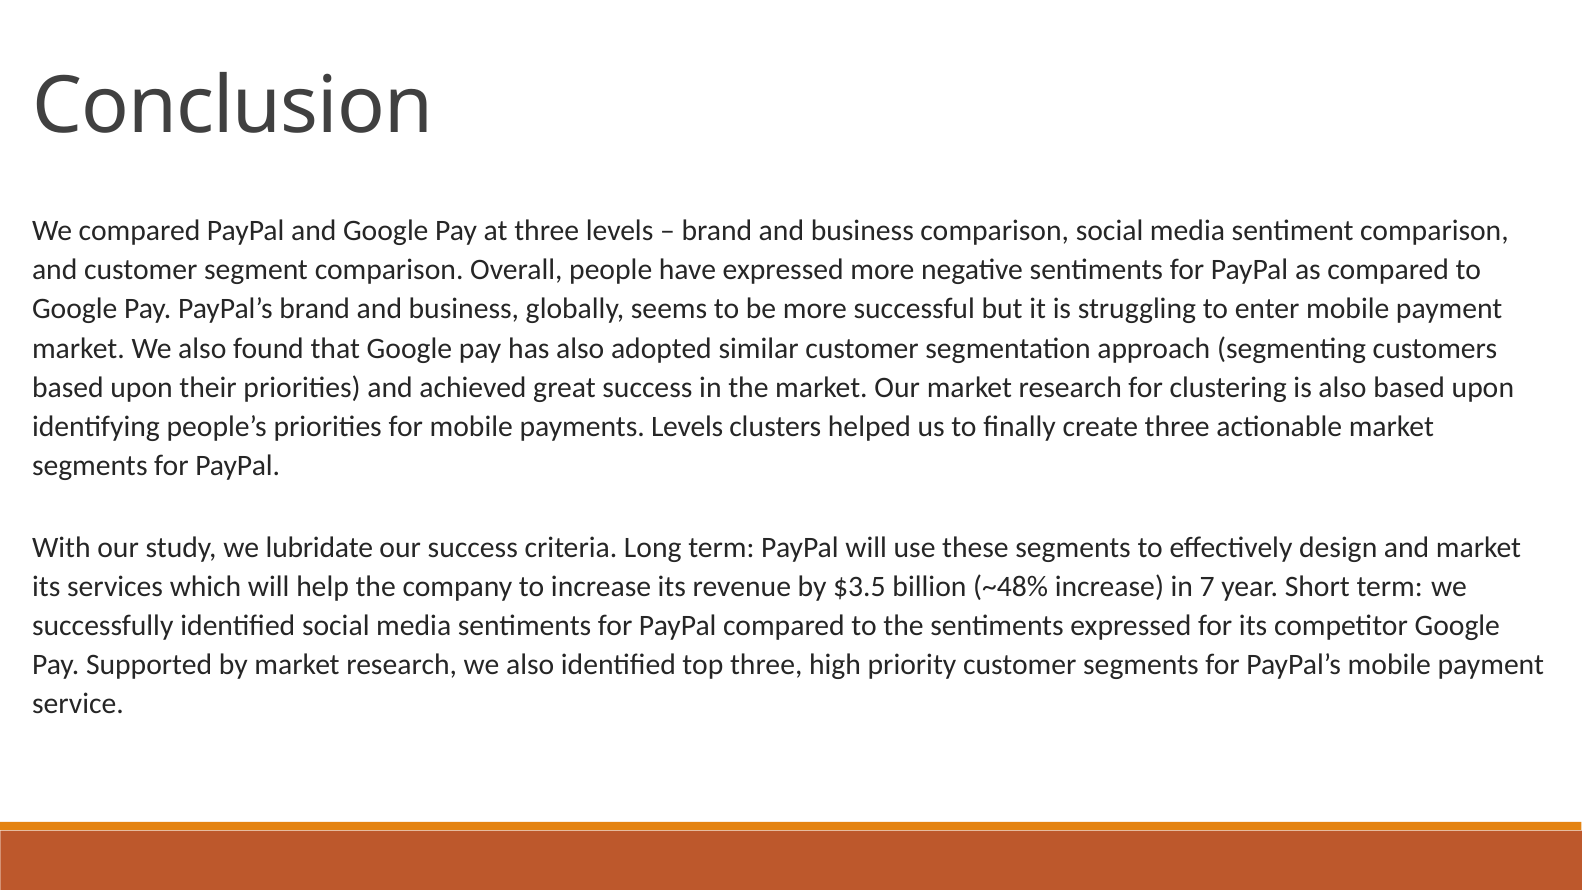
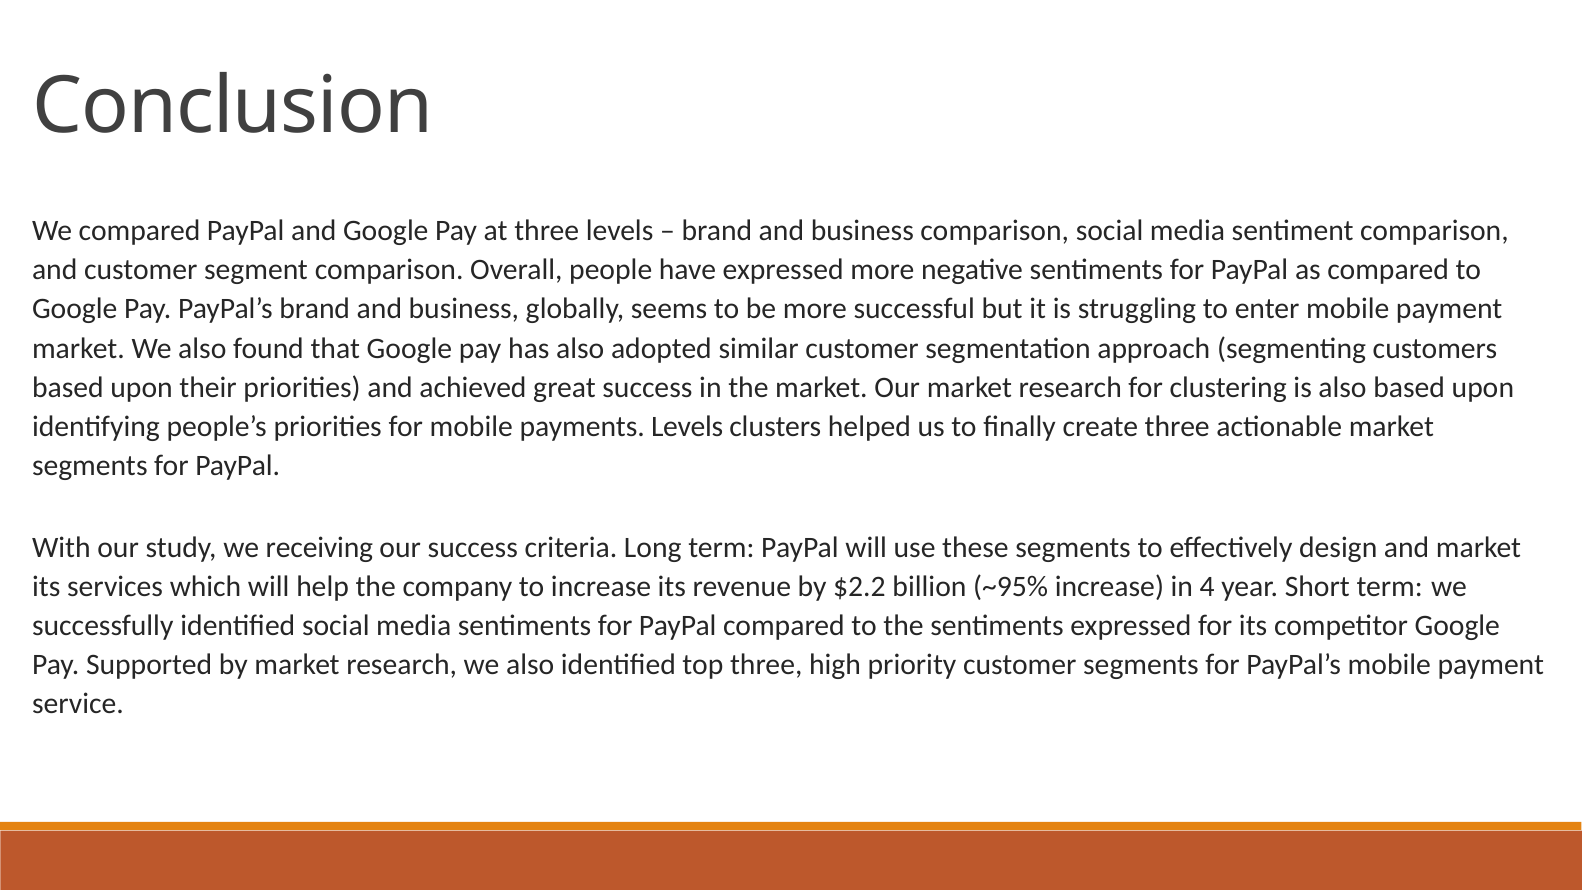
lubridate: lubridate -> receiving (319, 547)
$3.5: $3.5 -> $2.2 (859, 586)
~48%: ~48% -> ~95% (1011, 586)
7: 7 -> 4 (1207, 586)
